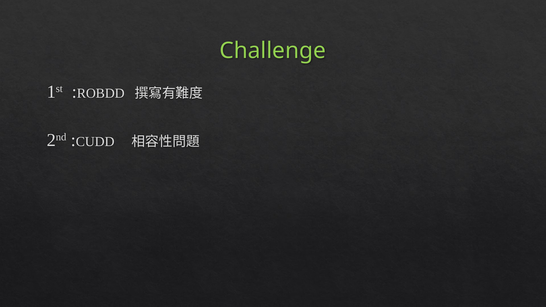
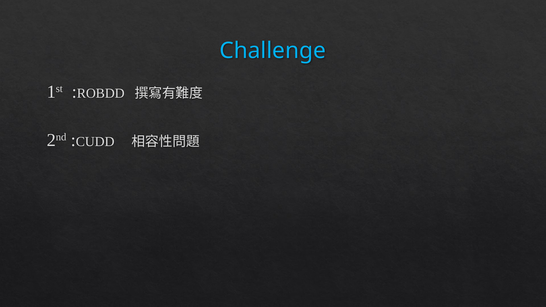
Challenge colour: light green -> light blue (273, 51)
